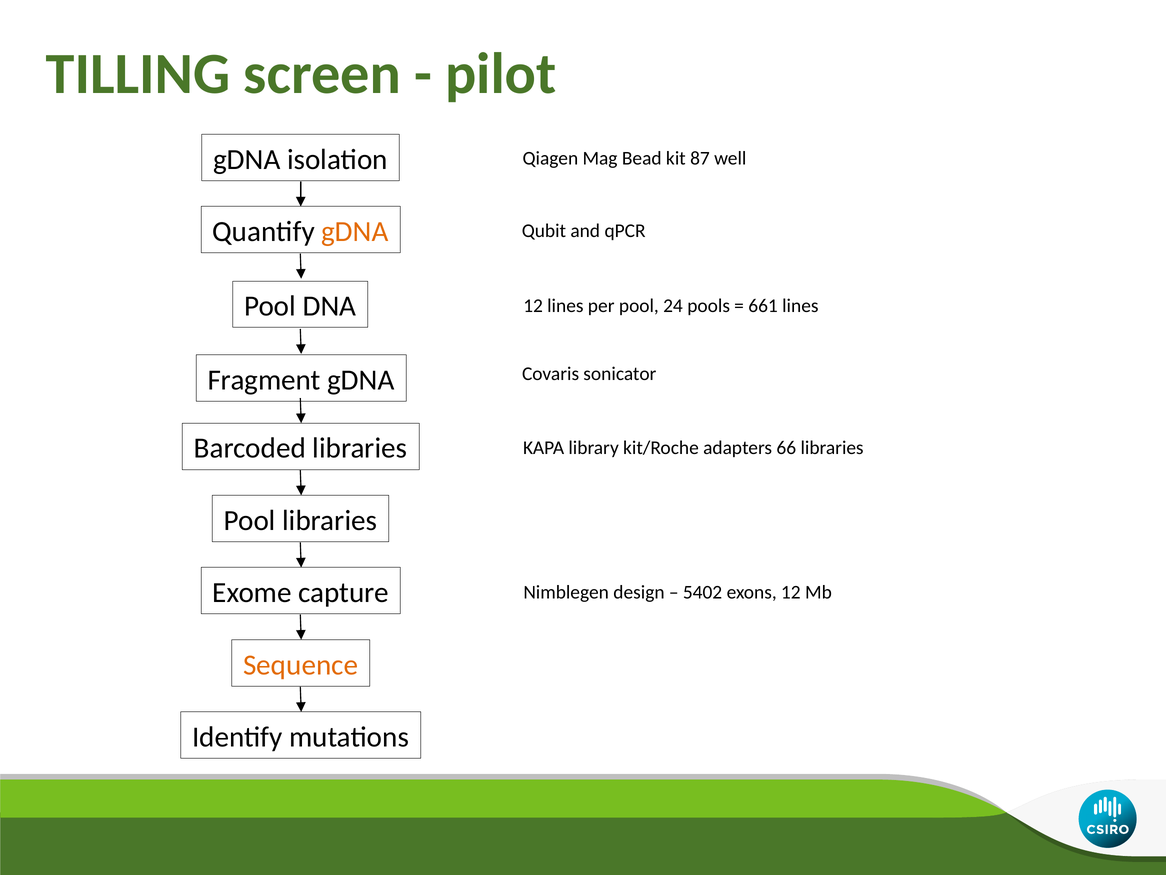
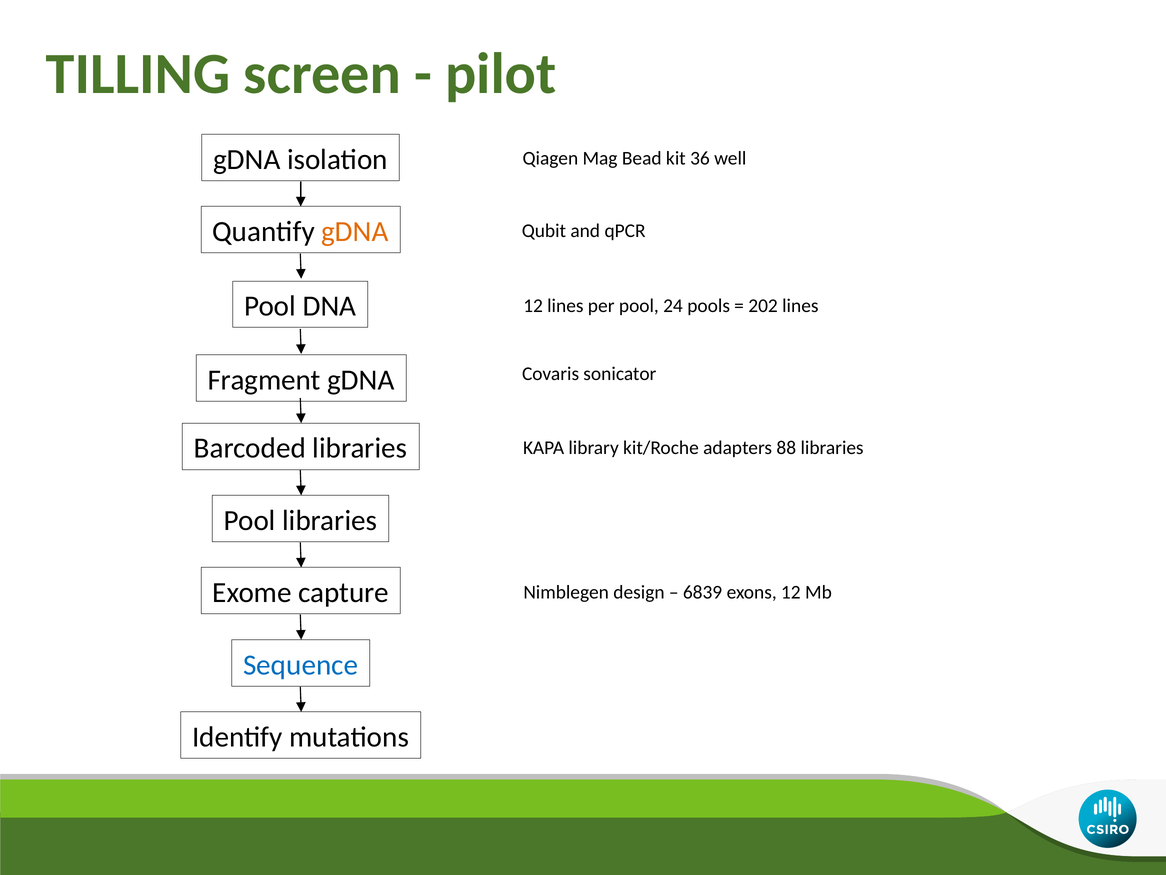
87: 87 -> 36 (700, 158)
661: 661 -> 202 (763, 306)
66: 66 -> 88 (786, 447)
5402: 5402 -> 6839 (703, 592)
Sequence colour: orange -> blue (301, 665)
